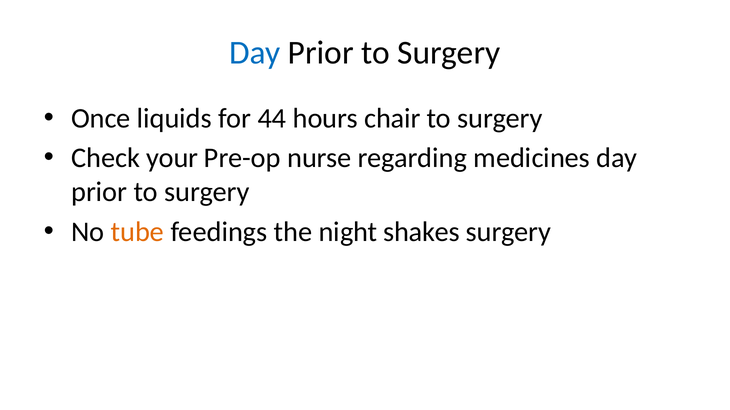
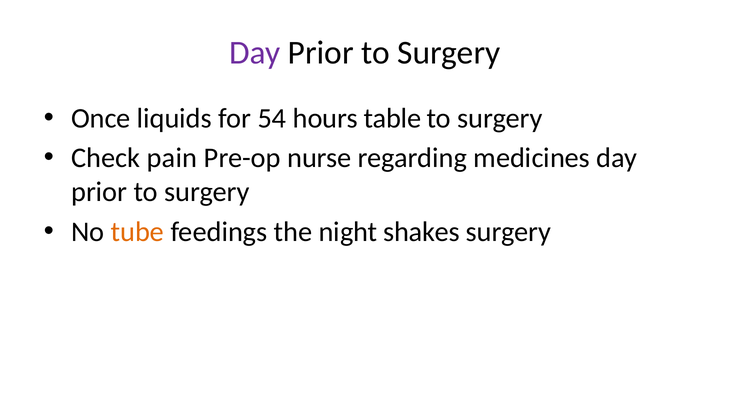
Day colour: blue -> purple (255, 53)
44: 44 -> 54 (272, 118)
chair: chair -> table (392, 118)
your: your -> pain (172, 158)
